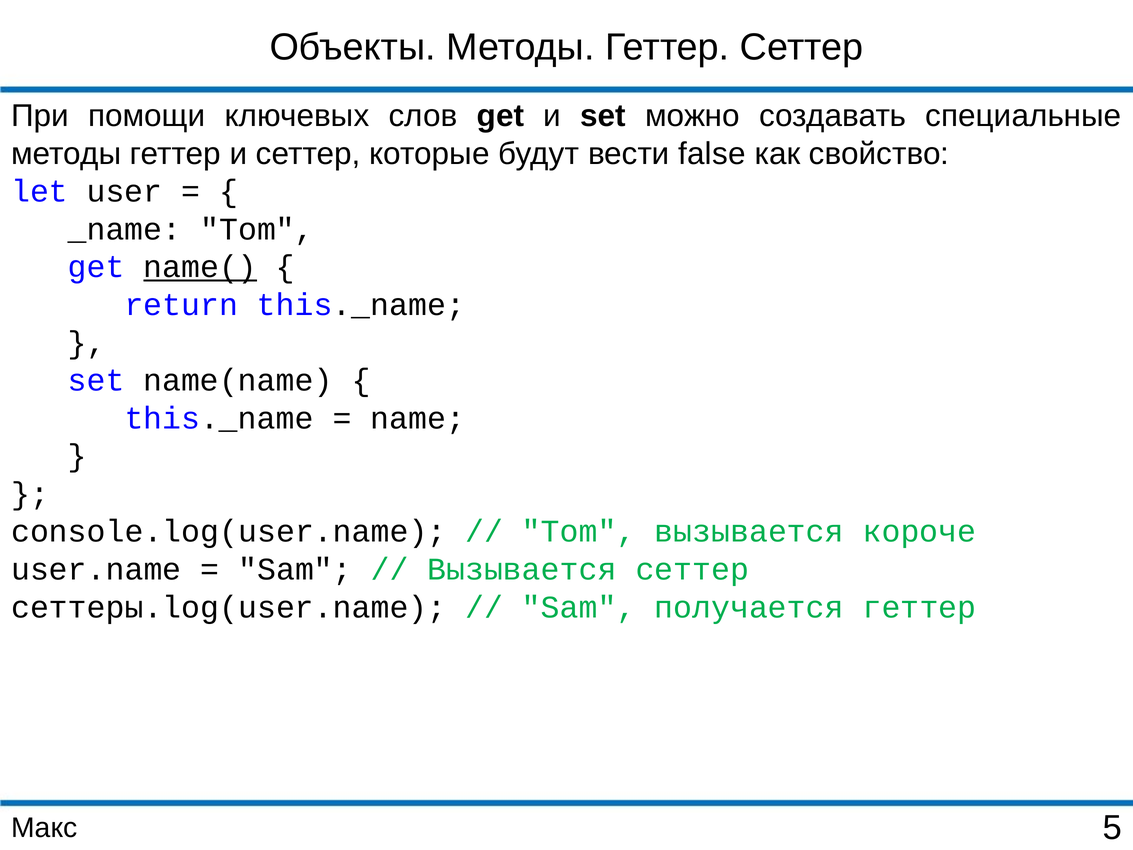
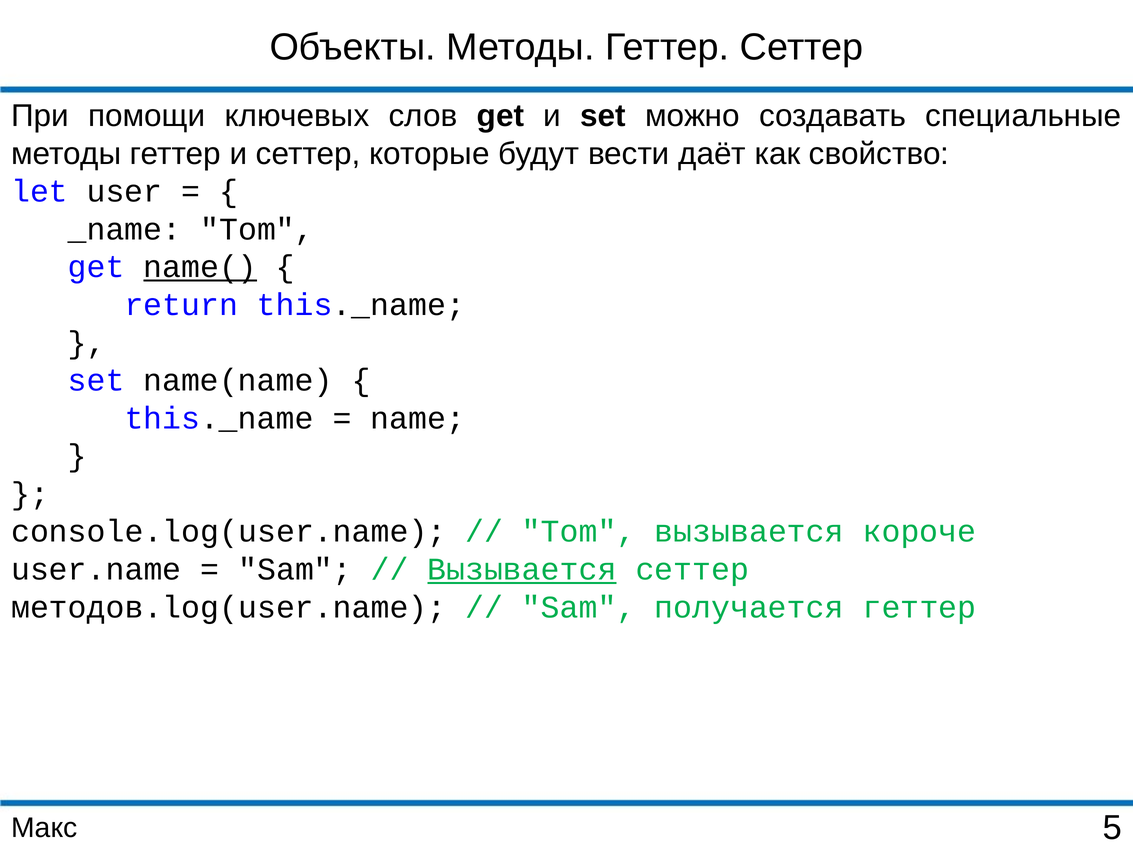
false: false -> даёт (712, 154)
Вызывается underline: none -> present (522, 569)
сеттеры.log(user.name: сеттеры.log(user.name -> методов.log(user.name (229, 607)
